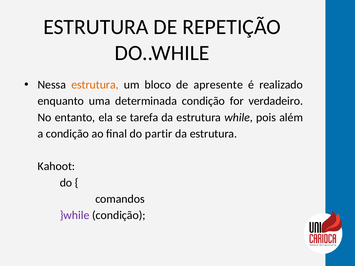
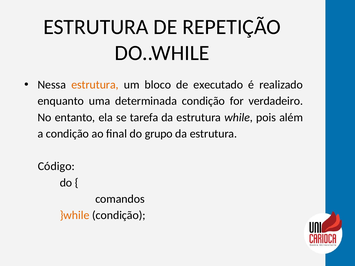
apresente: apresente -> executado (218, 85)
partir: partir -> grupo (159, 134)
Kahoot: Kahoot -> Código (56, 166)
}while colour: purple -> orange (75, 215)
